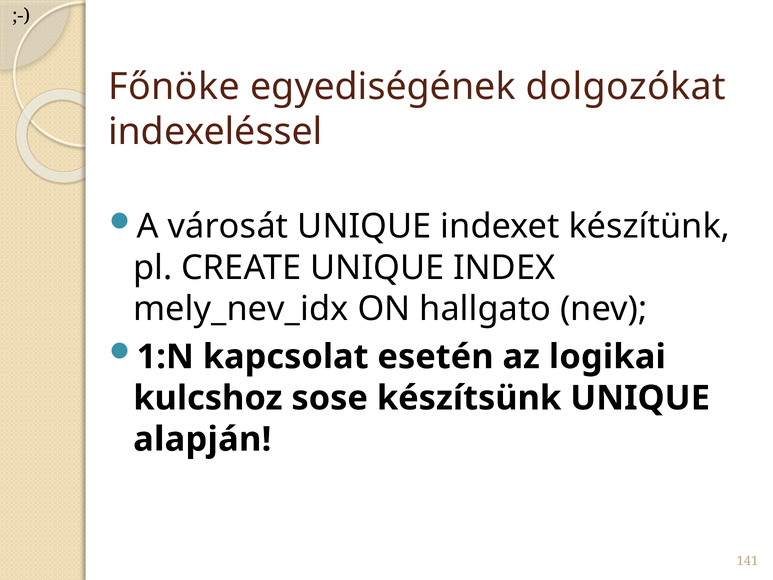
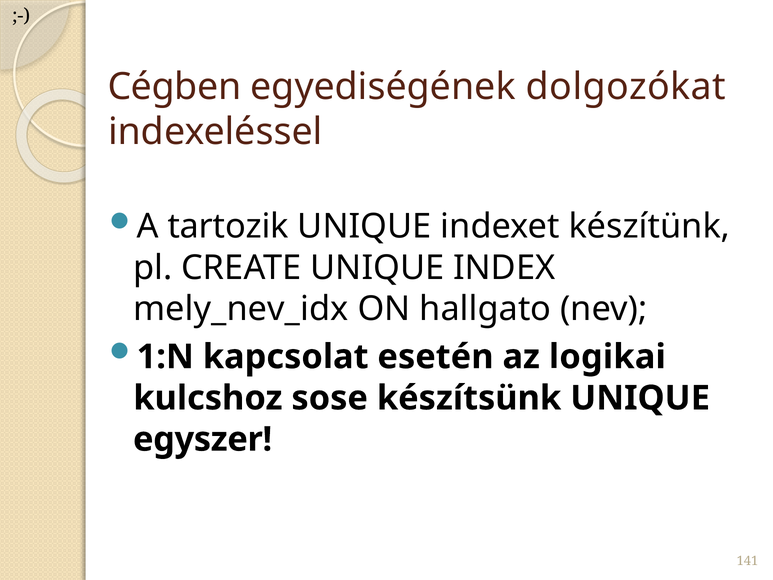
Főnöke: Főnöke -> Cégben (174, 87)
városát: városát -> tartozik (228, 227)
alapján: alapján -> egyszer (203, 439)
